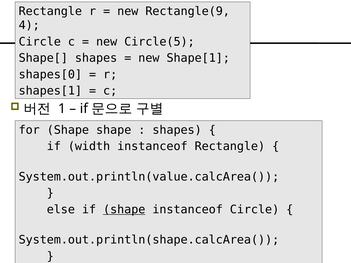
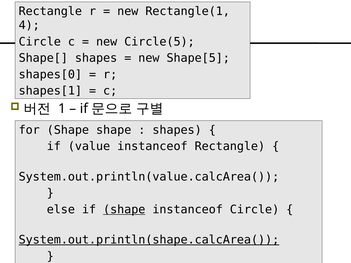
Rectangle(9: Rectangle(9 -> Rectangle(1 (188, 11)
Shape[1: Shape[1 -> Shape[5 (198, 58)
width: width -> value (89, 147)
System.out.println(shape.calcArea( underline: none -> present (149, 240)
